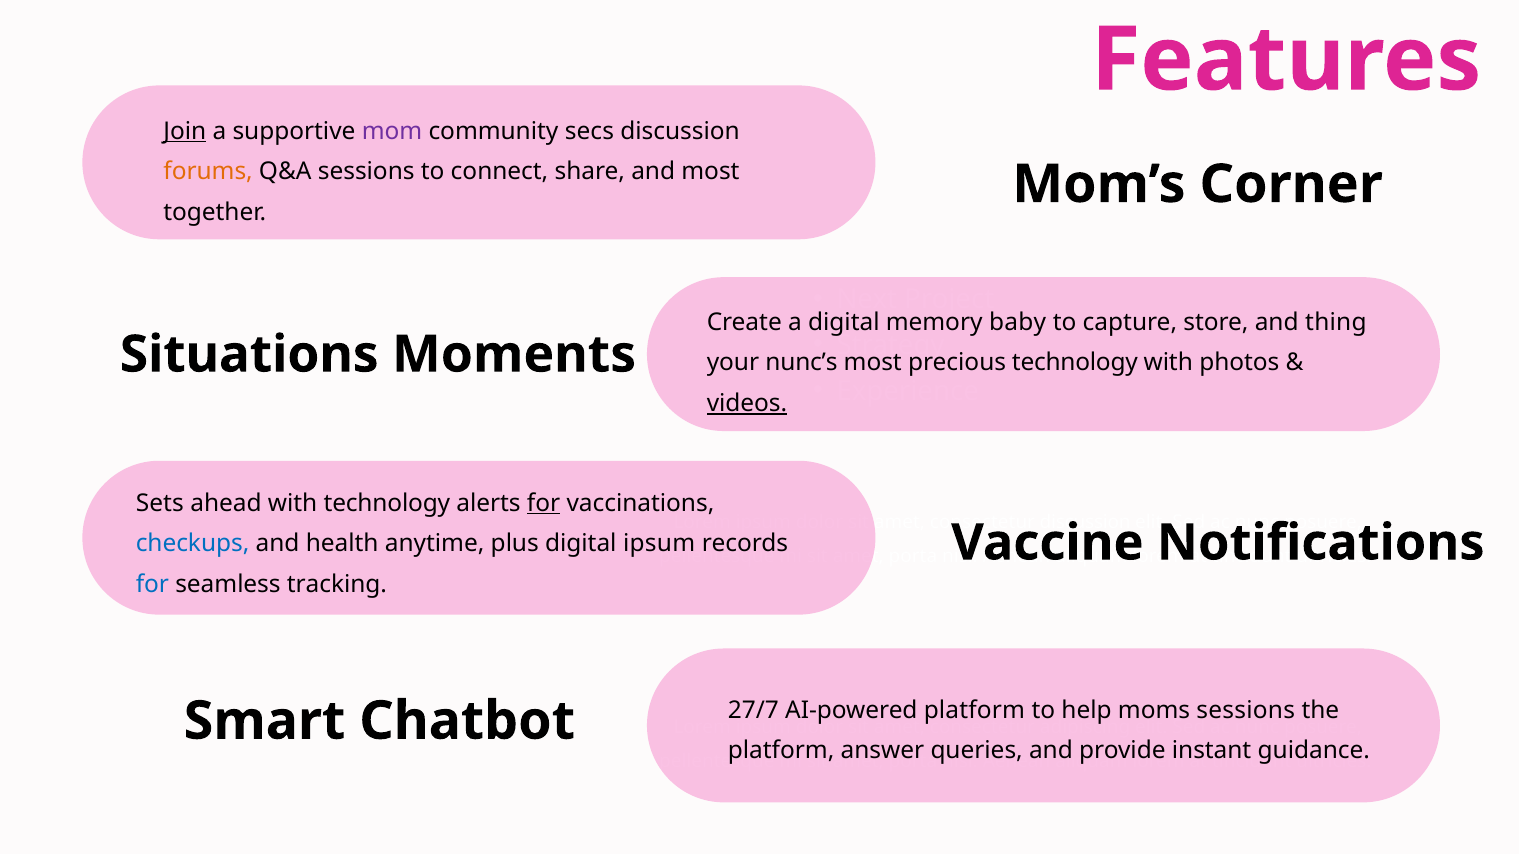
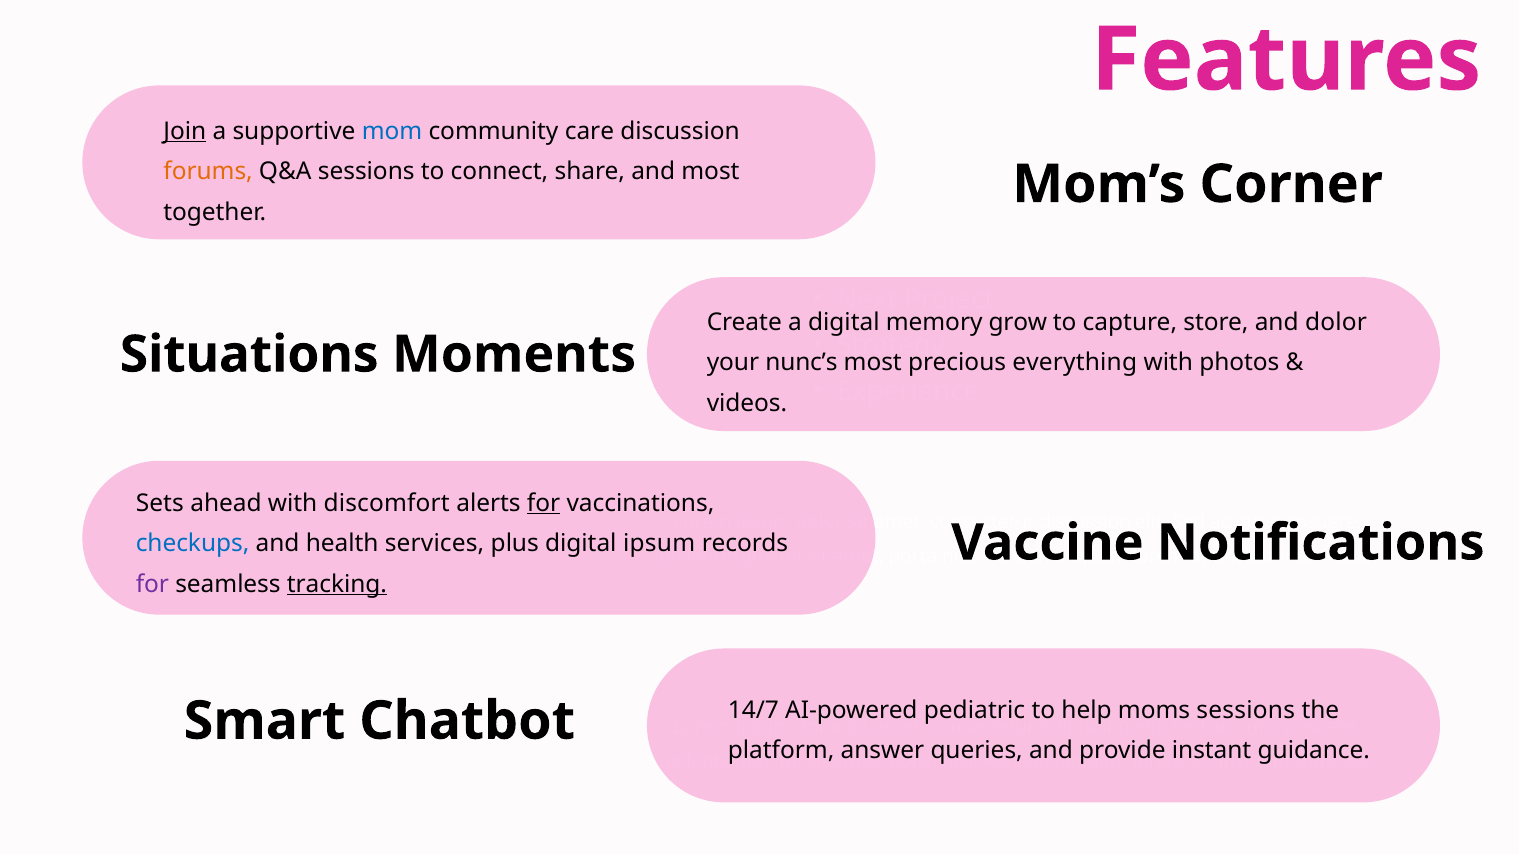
mom colour: purple -> blue (392, 131)
secs: secs -> care (589, 131)
baby: baby -> grow (1018, 322)
and thing: thing -> dolor (1336, 322)
precious technology: technology -> everything (1075, 363)
videos underline: present -> none (747, 404)
with technology: technology -> discomfort (387, 503)
anytime: anytime -> services (435, 544)
for colour: blue -> purple (152, 584)
tracking underline: none -> present (337, 584)
27/7: 27/7 -> 14/7 (753, 711)
AI-powered platform: platform -> pediatric (974, 711)
